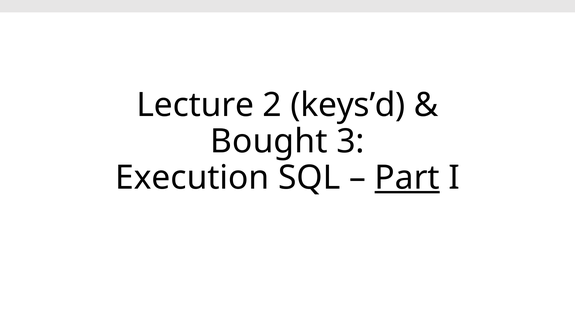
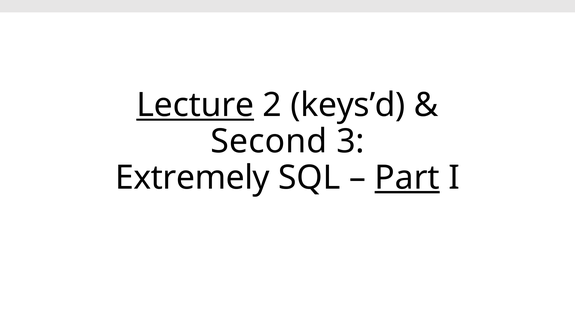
Lecture underline: none -> present (195, 105)
Bought: Bought -> Second (269, 141)
Execution: Execution -> Extremely (192, 177)
